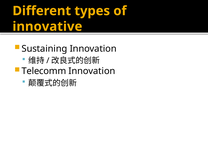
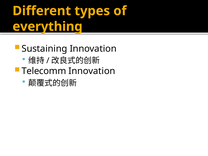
innovative: innovative -> everything (47, 26)
